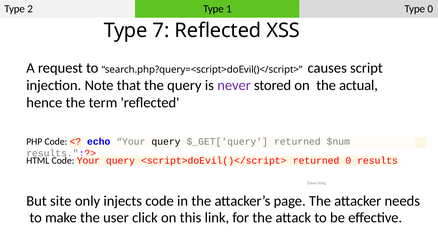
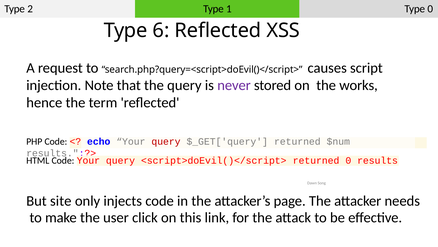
7: 7 -> 6 (161, 30)
actual: actual -> works (359, 85)
query colour: black -> red (166, 141)
